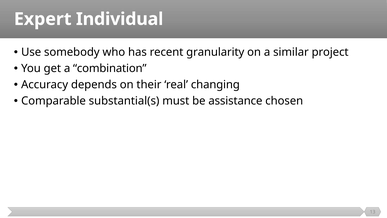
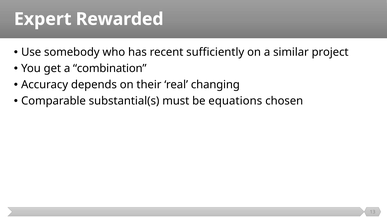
Individual: Individual -> Rewarded (120, 19)
granularity: granularity -> sufficiently (215, 52)
assistance: assistance -> equations (235, 101)
